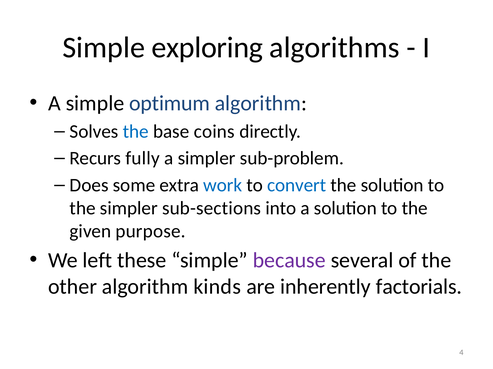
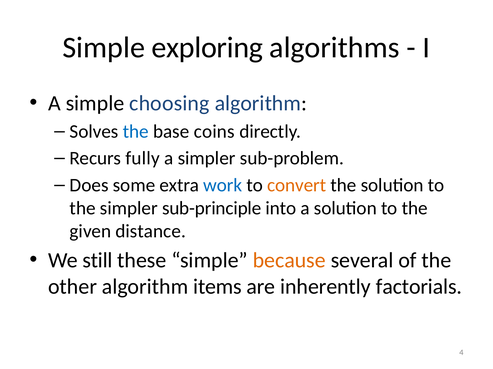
optimum: optimum -> choosing (169, 103)
convert colour: blue -> orange (297, 185)
sub-sections: sub-sections -> sub-principle (212, 208)
purpose: purpose -> distance (151, 231)
left: left -> still (98, 261)
because colour: purple -> orange (289, 261)
kinds: kinds -> items (217, 287)
